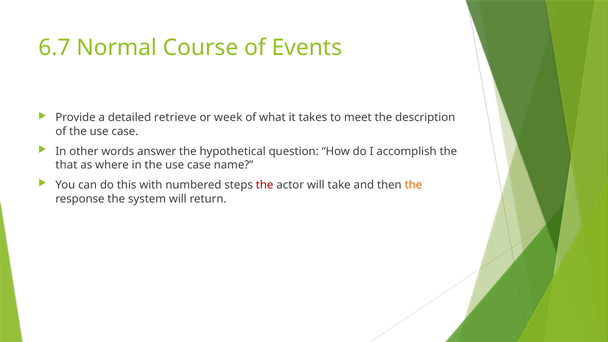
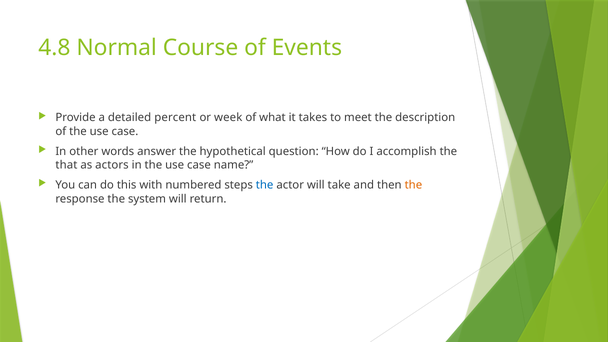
6.7: 6.7 -> 4.8 (54, 48)
retrieve: retrieve -> percent (175, 118)
where: where -> actors (112, 165)
the colour: red -> blue (265, 185)
